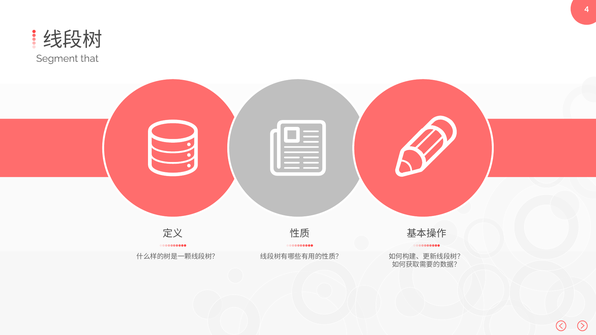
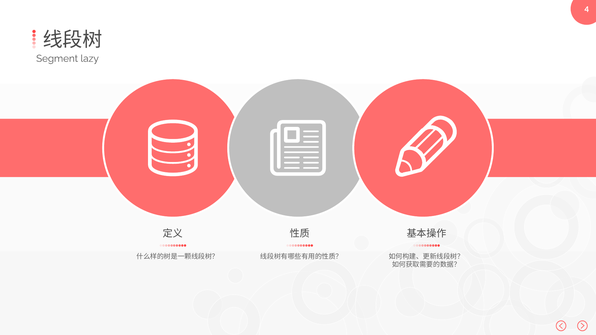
that: that -> lazy (90, 59)
